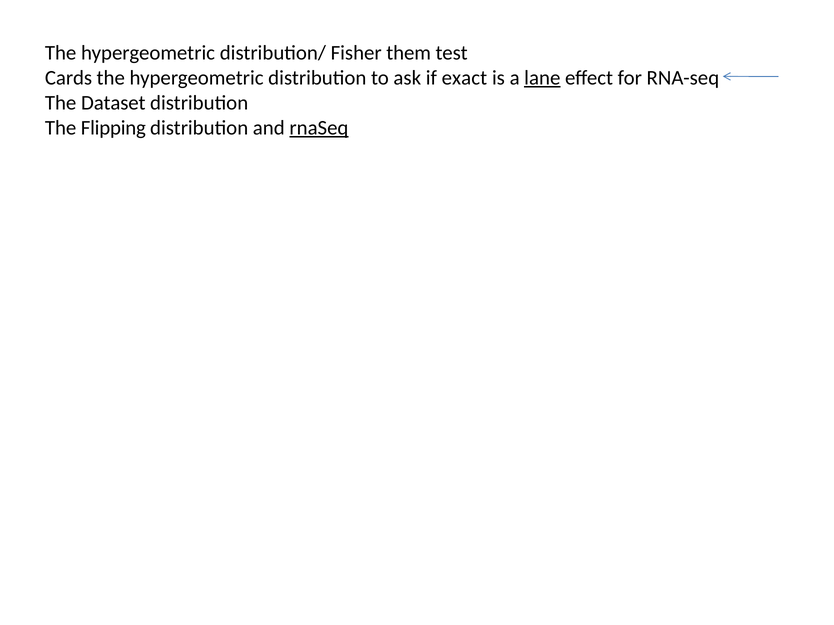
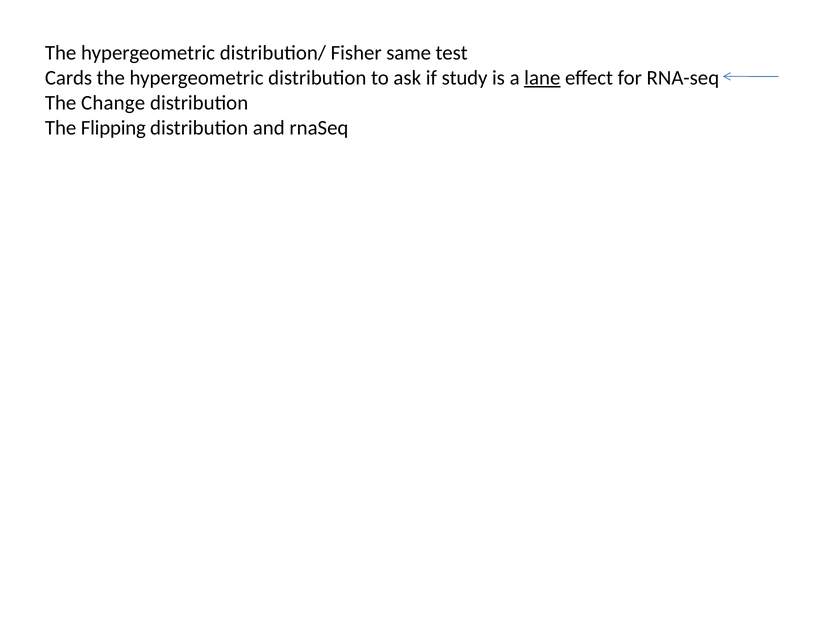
them: them -> same (409, 53)
exact: exact -> study (465, 78)
Dataset: Dataset -> Change (113, 103)
rnaSeq underline: present -> none (319, 128)
